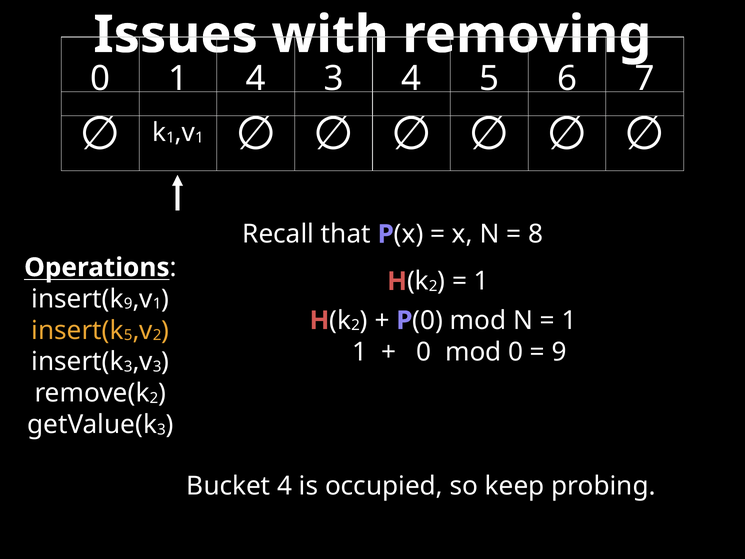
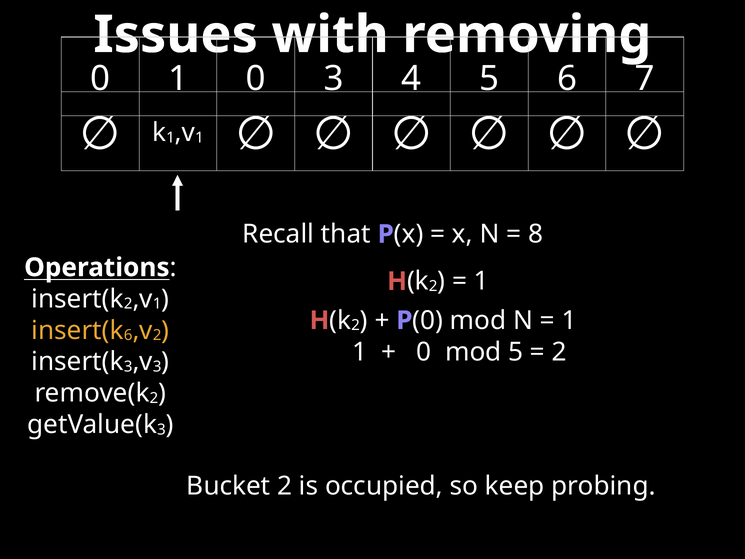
0 1 4: 4 -> 0 (256, 78)
9: 9 -> 2 (128, 304)
5: 5 -> 6 (128, 335)
mod 0: 0 -> 5 (516, 352)
9: 9 -> 2 (559, 352)
Bucket 4: 4 -> 2 (285, 486)
